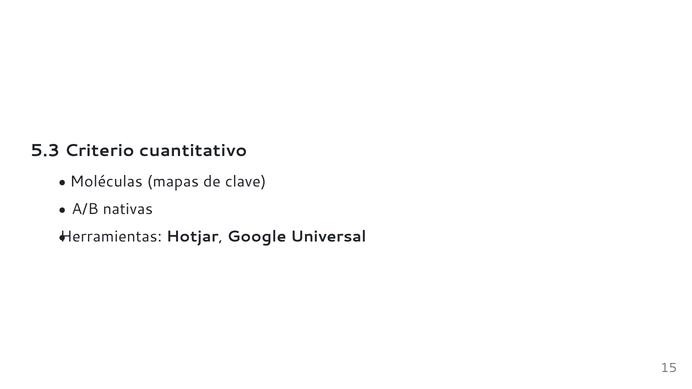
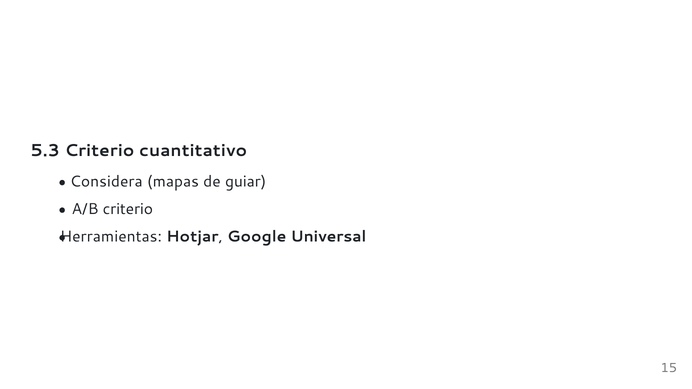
Moléculas: Moléculas -> Considera (106, 182)
clave: clave -> guiar (246, 182)
A/B nativas: nativas -> criterio (128, 209)
